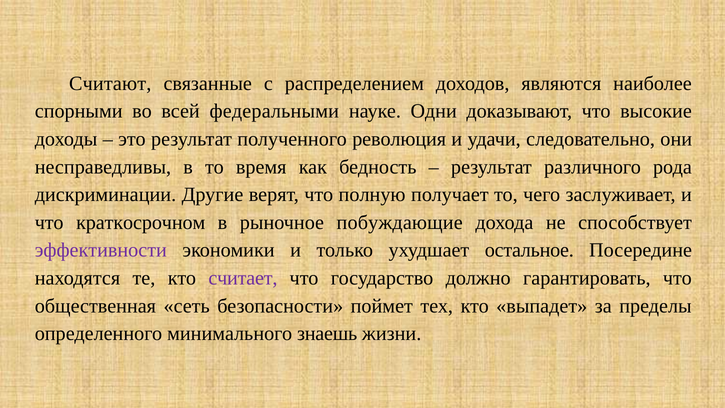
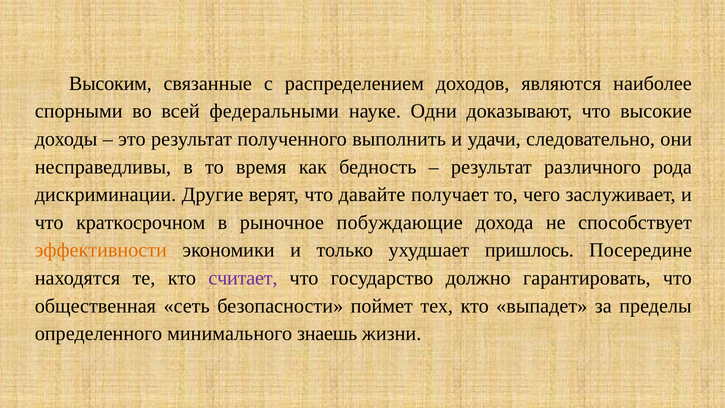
Считают: Считают -> Высоким (110, 83)
революция: революция -> выполнить (399, 139)
полную: полную -> давайте (372, 195)
эффективности colour: purple -> orange (101, 250)
остальное: остальное -> пришлось (529, 250)
